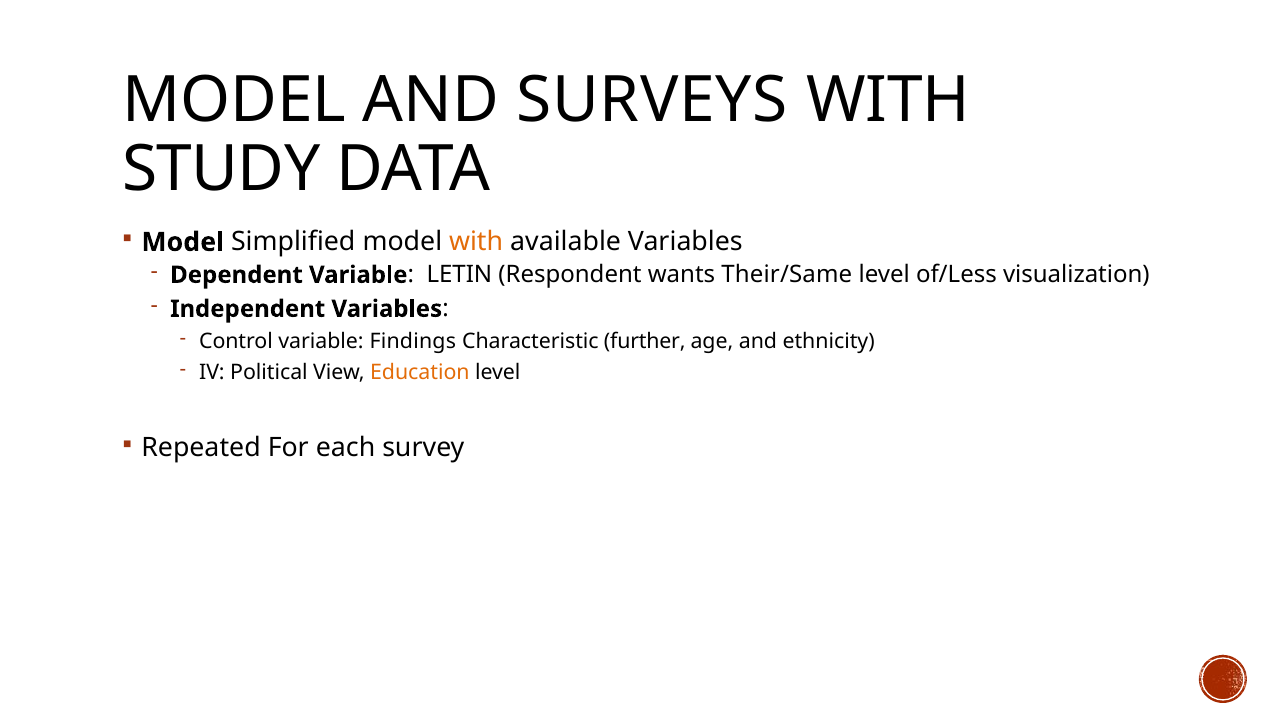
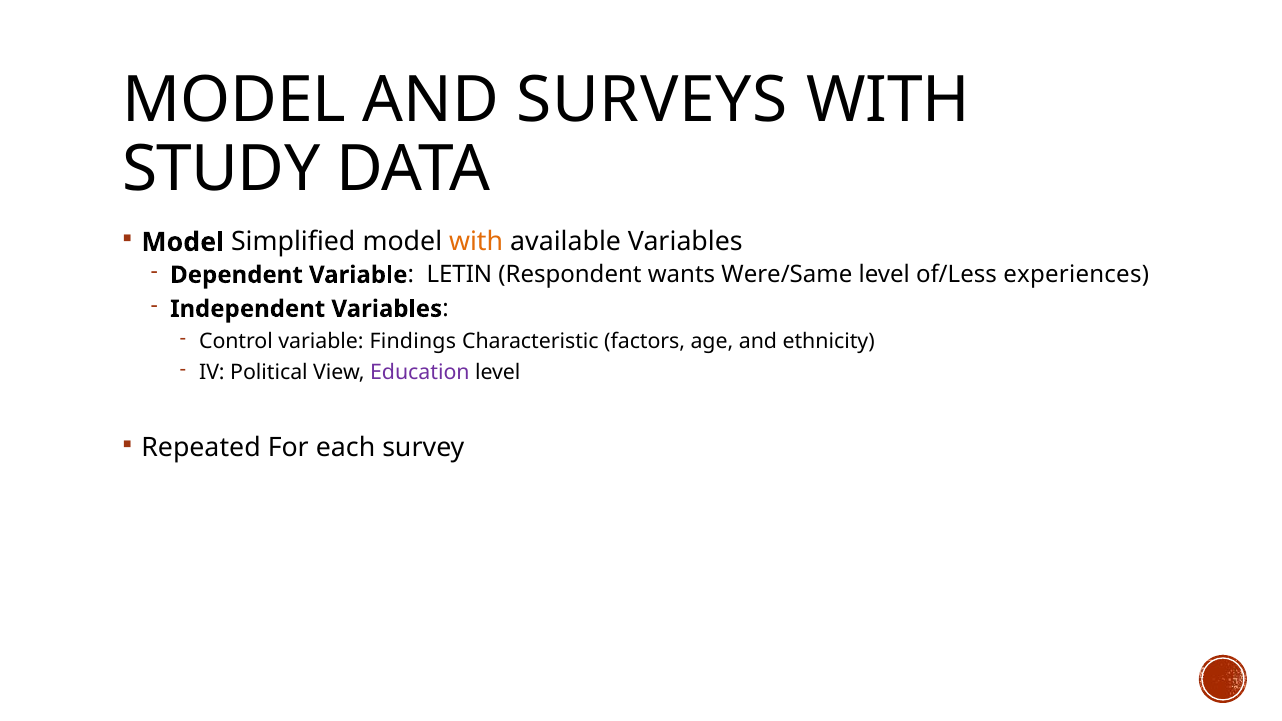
Their/Same: Their/Same -> Were/Same (787, 275)
visualization: visualization -> experiences (1076, 275)
further: further -> factors (645, 341)
Education colour: orange -> purple (420, 373)
